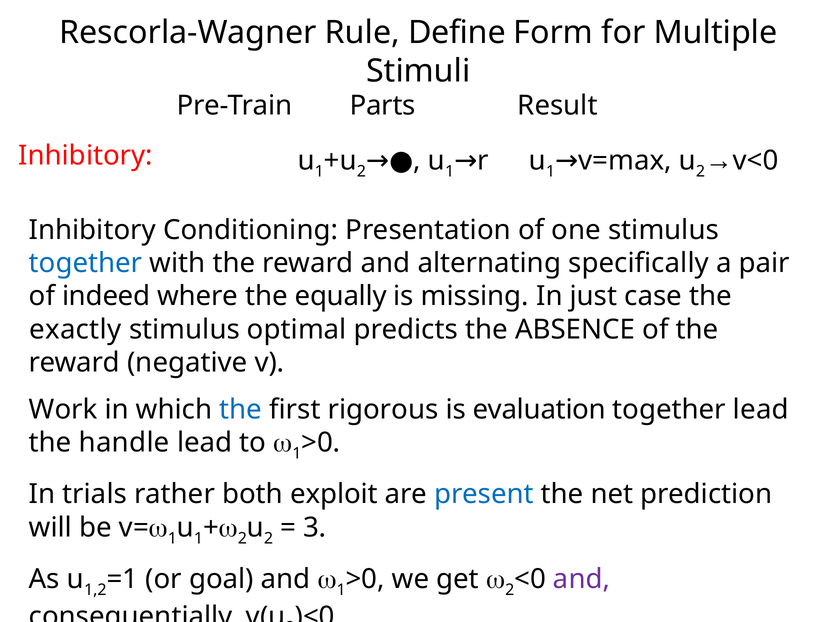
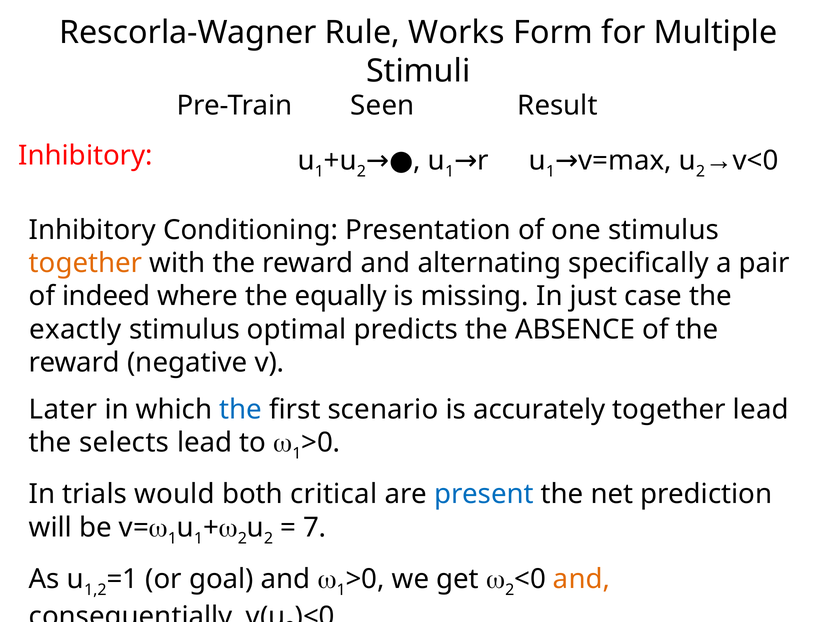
Define: Define -> Works (457, 33)
Parts: Parts -> Seen (382, 106)
together colour: blue -> orange (86, 263)
Work: Work -> Later (63, 410)
rigorous: rigorous -> scenario (383, 410)
evaluation: evaluation -> accurately (539, 410)
handle: handle -> selects (124, 443)
rather: rather -> would (174, 495)
exploit: exploit -> critical (334, 495)
3: 3 -> 7 (315, 528)
and colour: purple -> orange (582, 580)
